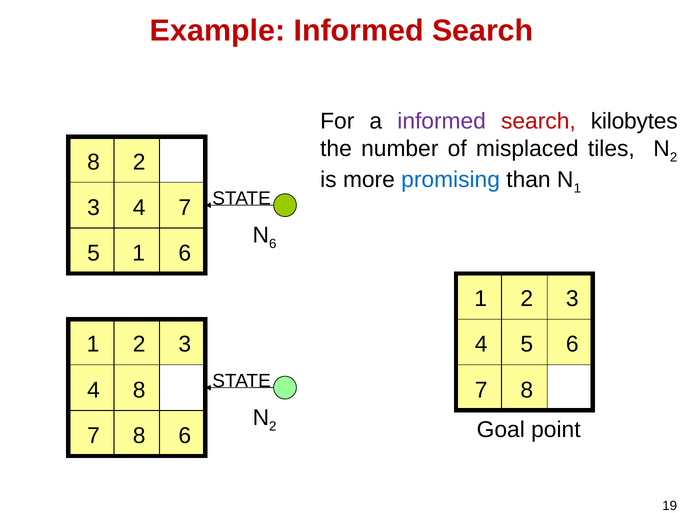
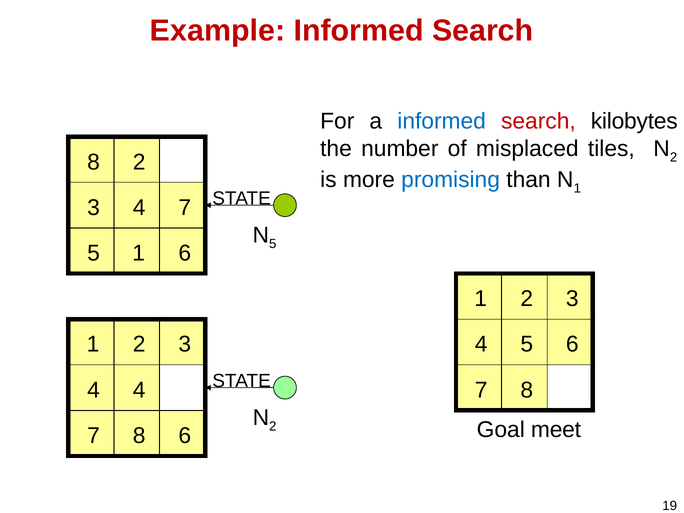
informed colour: purple -> blue (442, 121)
6: 6 -> 5 (273, 244)
4 8: 8 -> 4 (139, 390)
point: point -> meet (556, 430)
